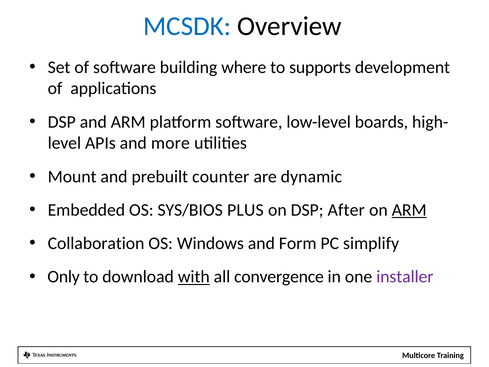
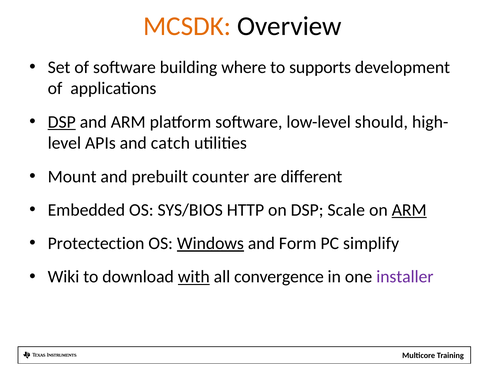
MCSDK colour: blue -> orange (187, 26)
DSP underline: none -> present (62, 122)
boards: boards -> should (381, 122)
more: more -> catch (170, 143)
dynamic: dynamic -> different (312, 176)
PLUS: PLUS -> HTTP (245, 210)
After: After -> Scale (346, 210)
Collaboration: Collaboration -> Protectection (96, 243)
Windows underline: none -> present (210, 243)
Only: Only -> Wiki (63, 277)
